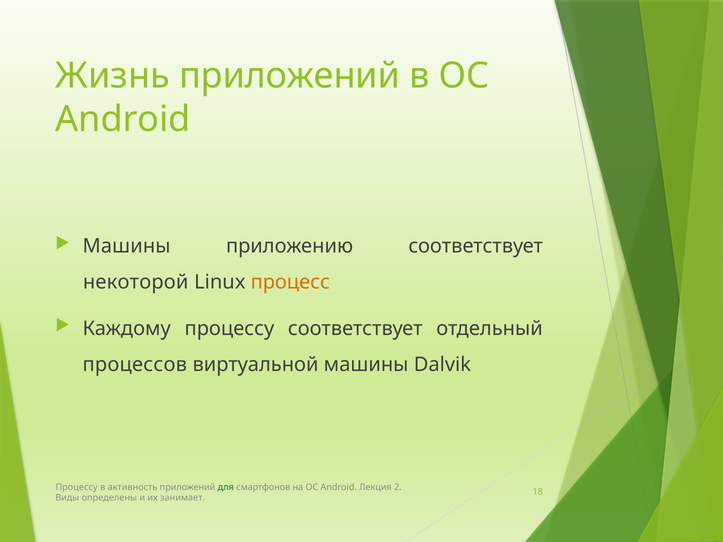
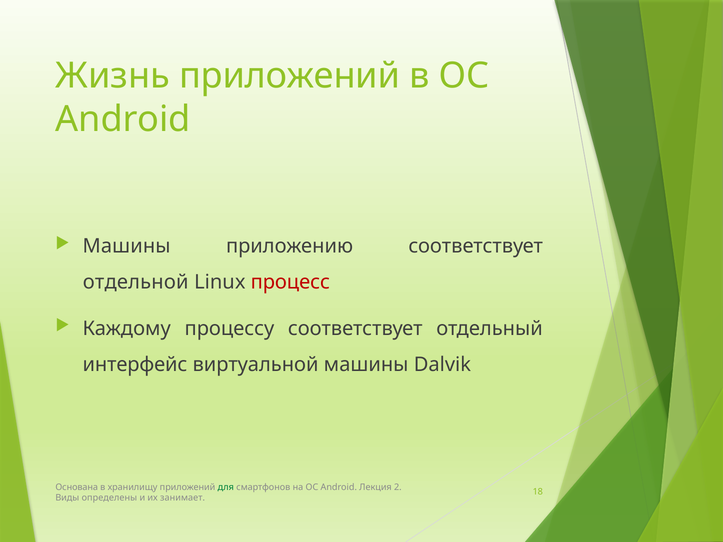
некоторой: некоторой -> отдельной (136, 282)
процесс colour: orange -> red (290, 282)
процессов: процессов -> интерфейс (135, 365)
Процессу: Процессу -> Основана (77, 487)
активность: активность -> хранилищу (133, 487)
